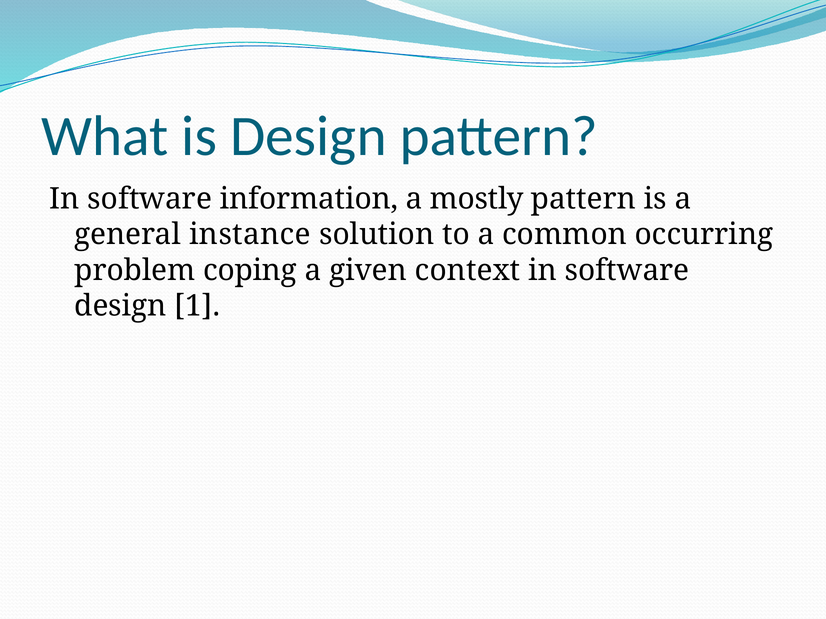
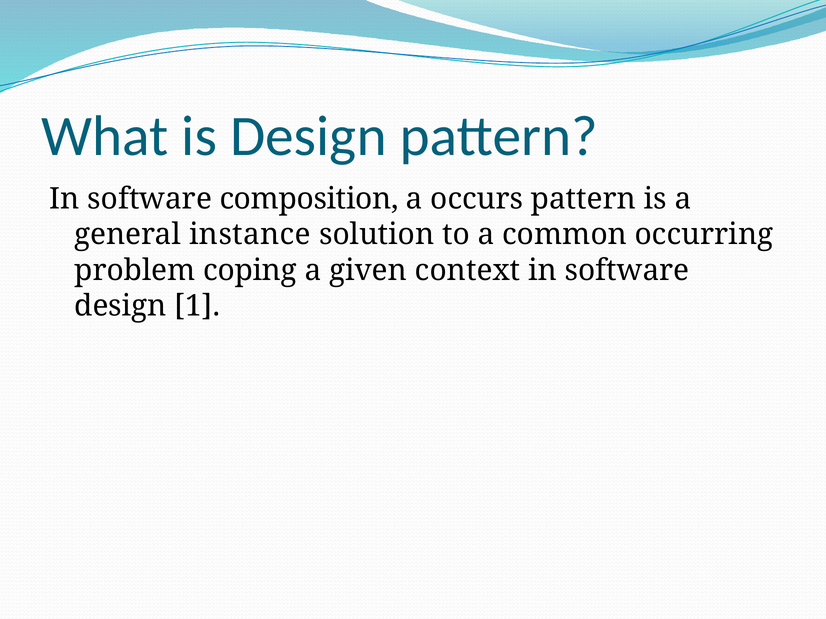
information: information -> composition (309, 199)
mostly: mostly -> occurs (477, 199)
